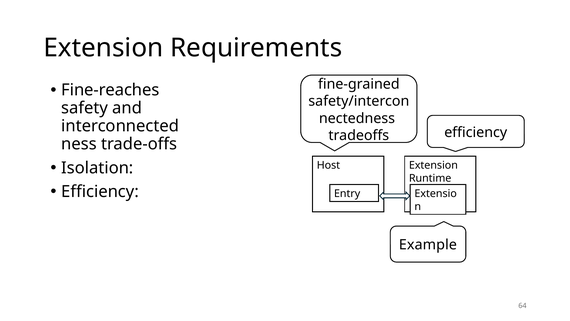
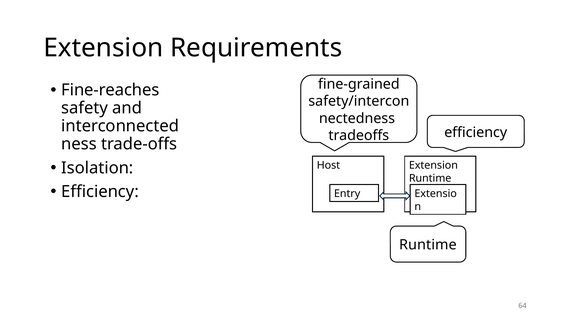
Example: Example -> Runtime (428, 244)
